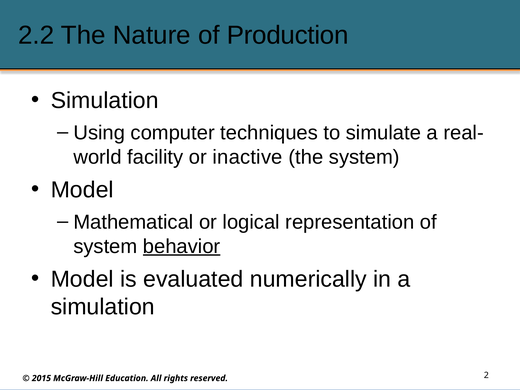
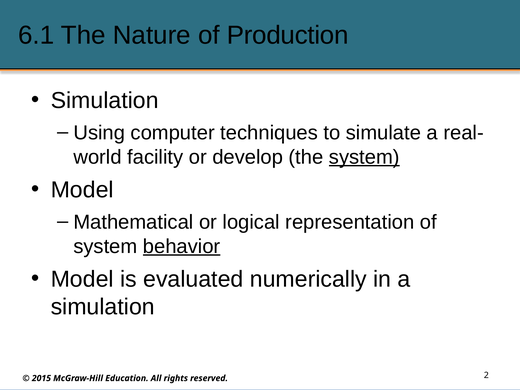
2.2: 2.2 -> 6.1 (36, 35)
inactive: inactive -> develop (248, 157)
system underline: none -> present (364, 157)
